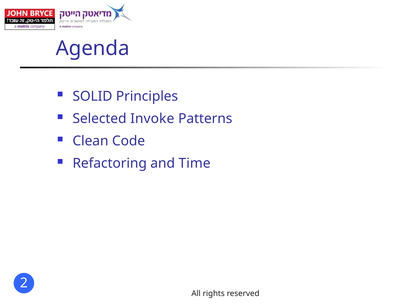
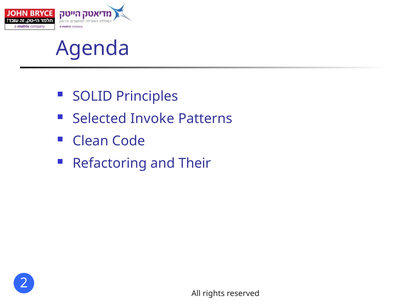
Time: Time -> Their (195, 164)
